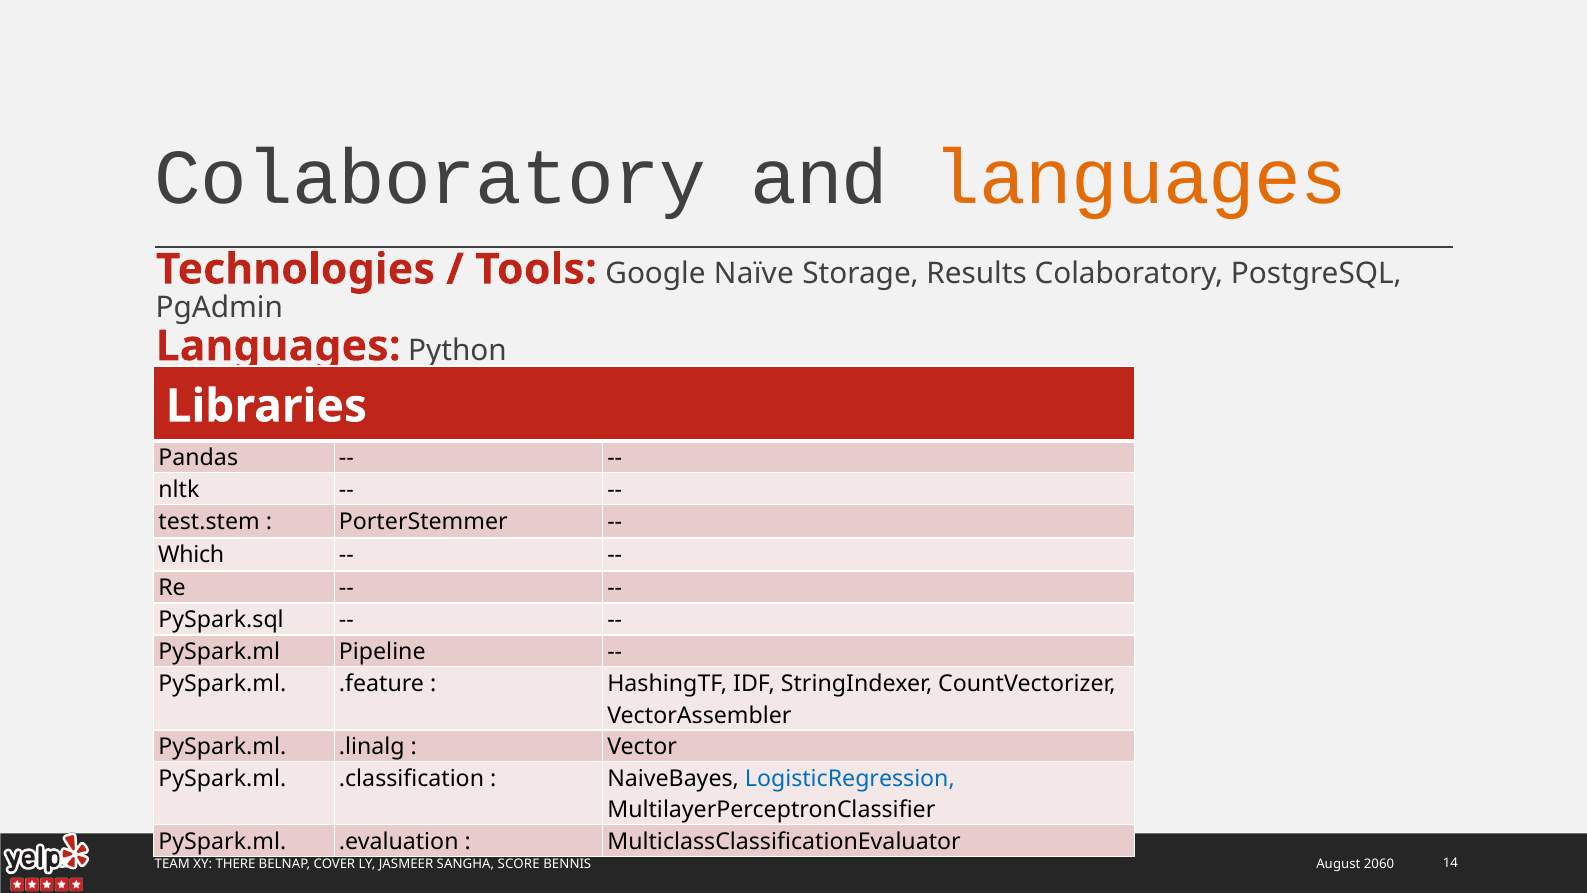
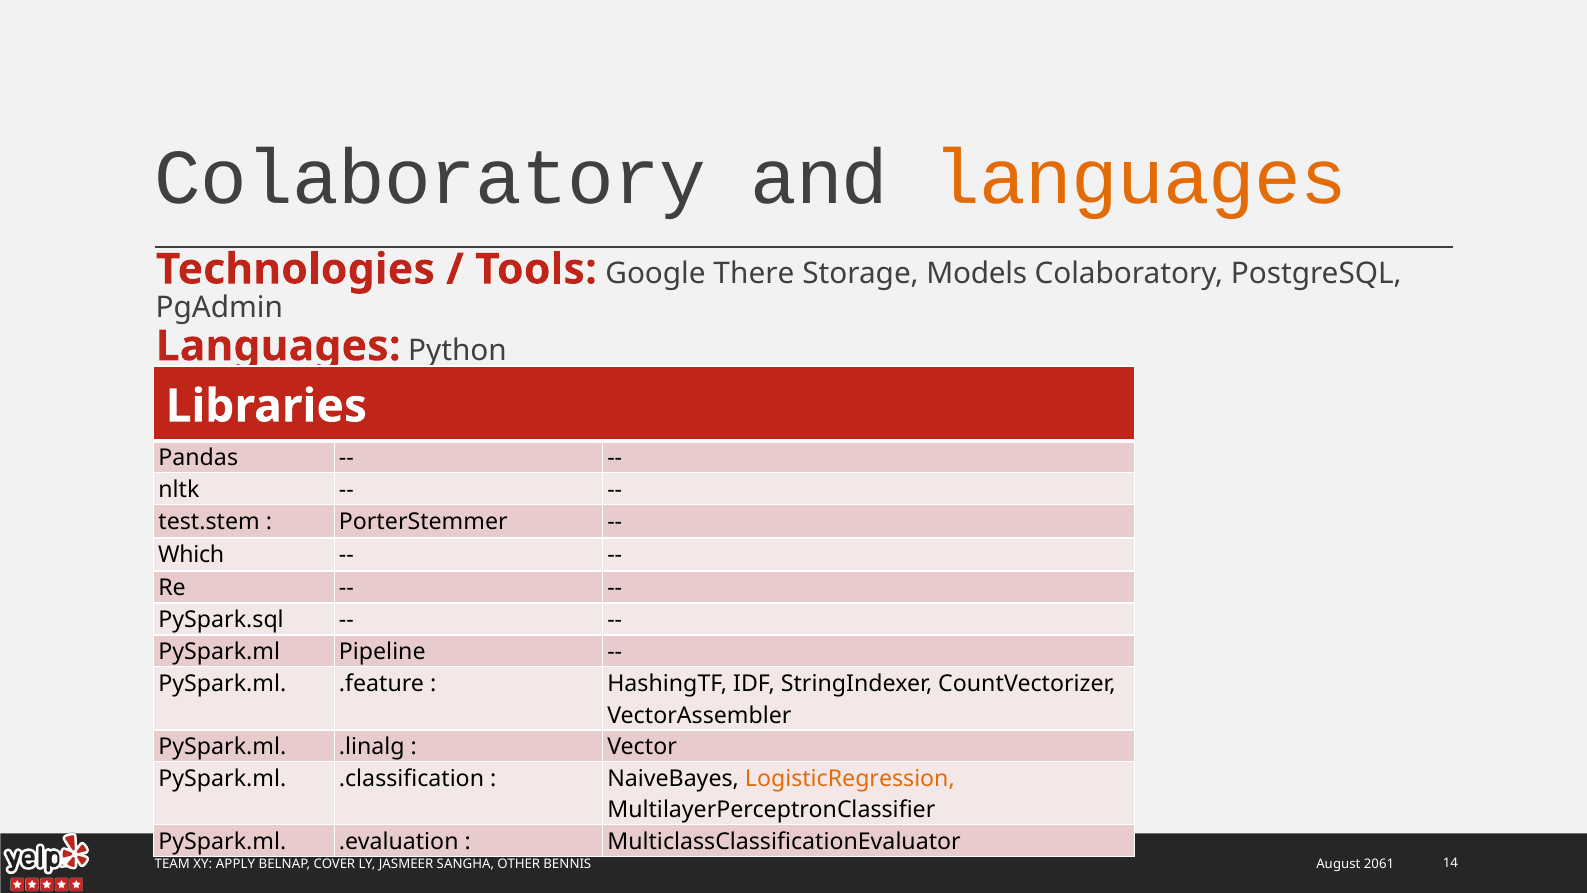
Naïve: Naïve -> There (754, 274)
Results: Results -> Models (977, 274)
LogisticRegression colour: blue -> orange (850, 778)
THERE: THERE -> APPLY (235, 864)
SCORE: SCORE -> OTHER (519, 864)
2060: 2060 -> 2061 (1379, 864)
